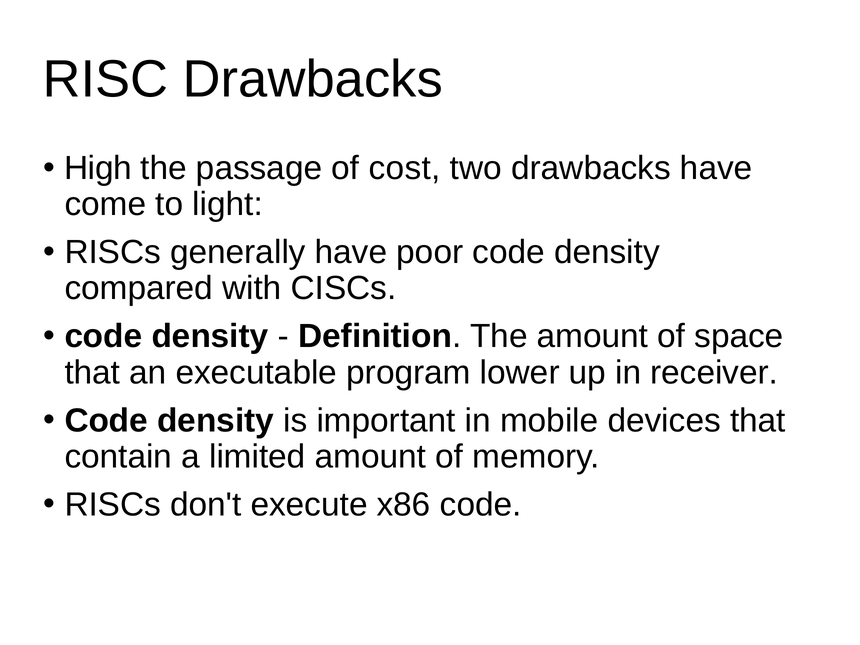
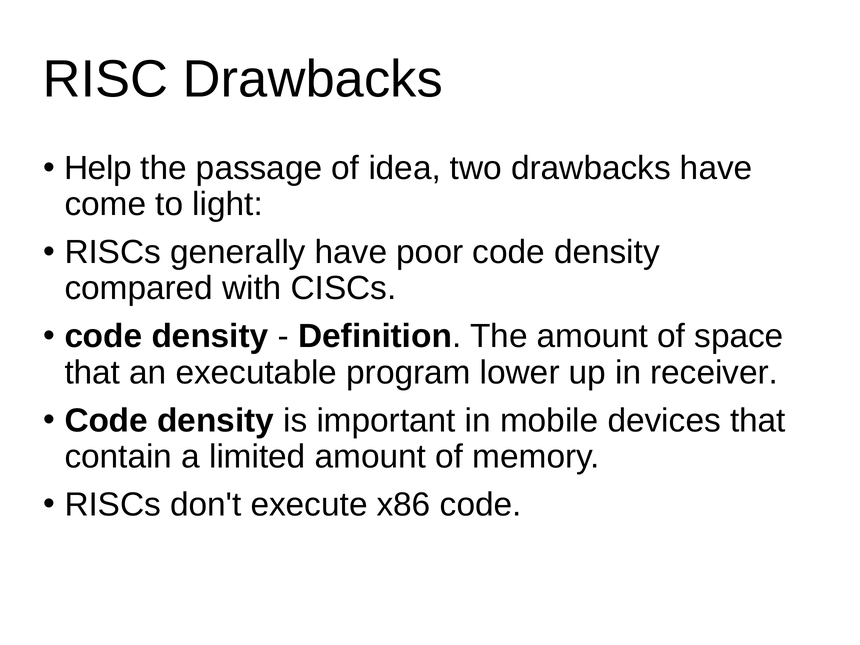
High: High -> Help (98, 168)
cost: cost -> idea (405, 168)
